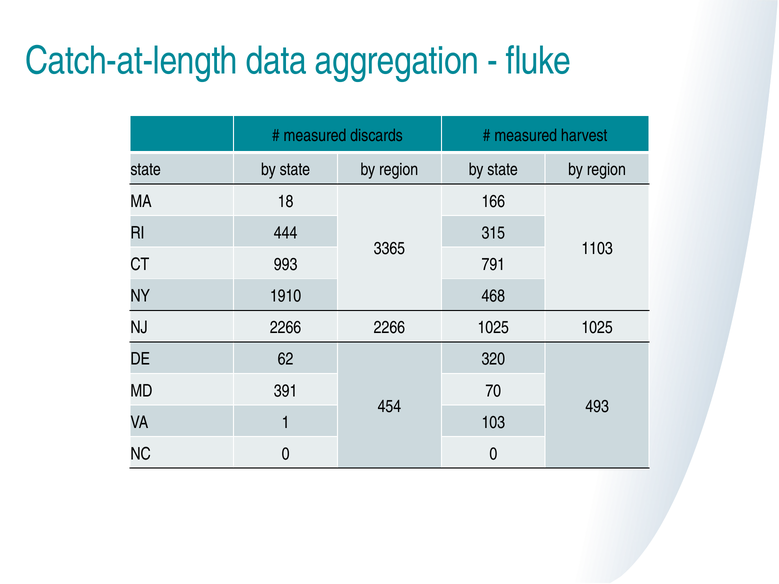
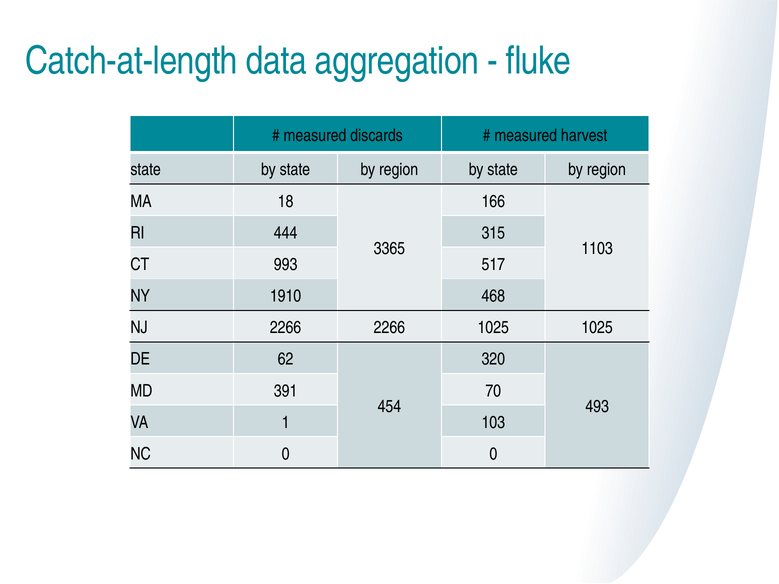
791: 791 -> 517 (493, 265)
